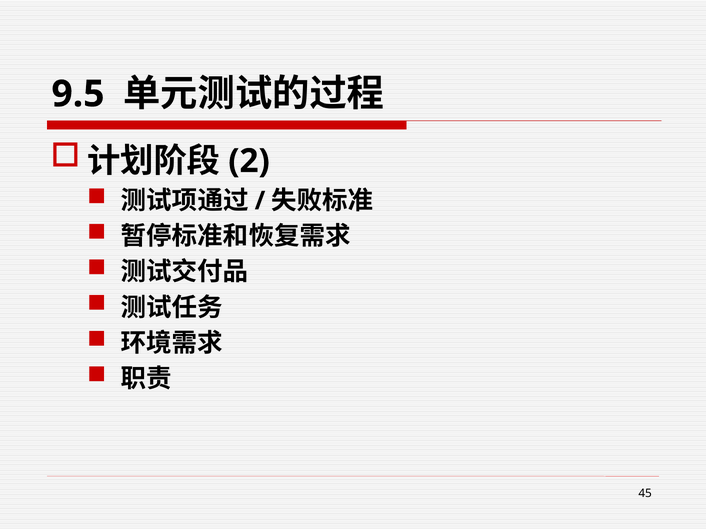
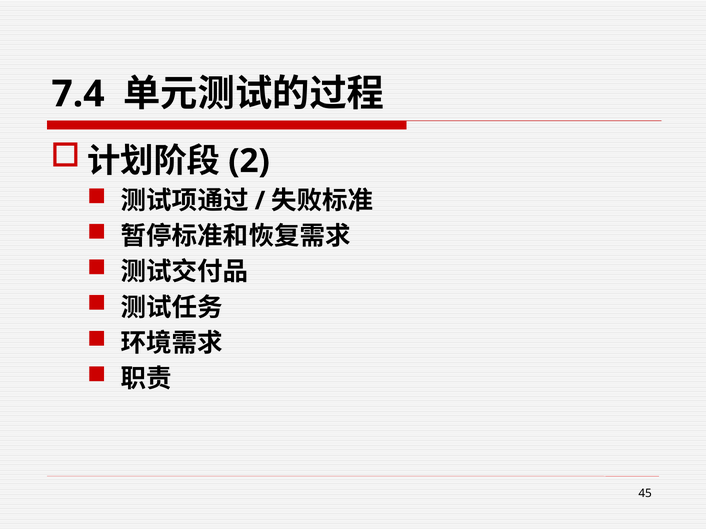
9.5: 9.5 -> 7.4 (78, 94)
